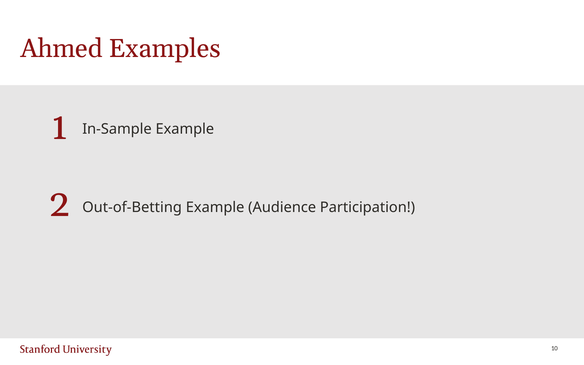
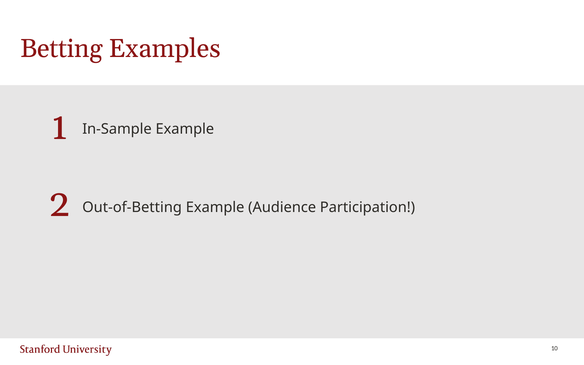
Ahmed: Ahmed -> Betting (62, 48)
